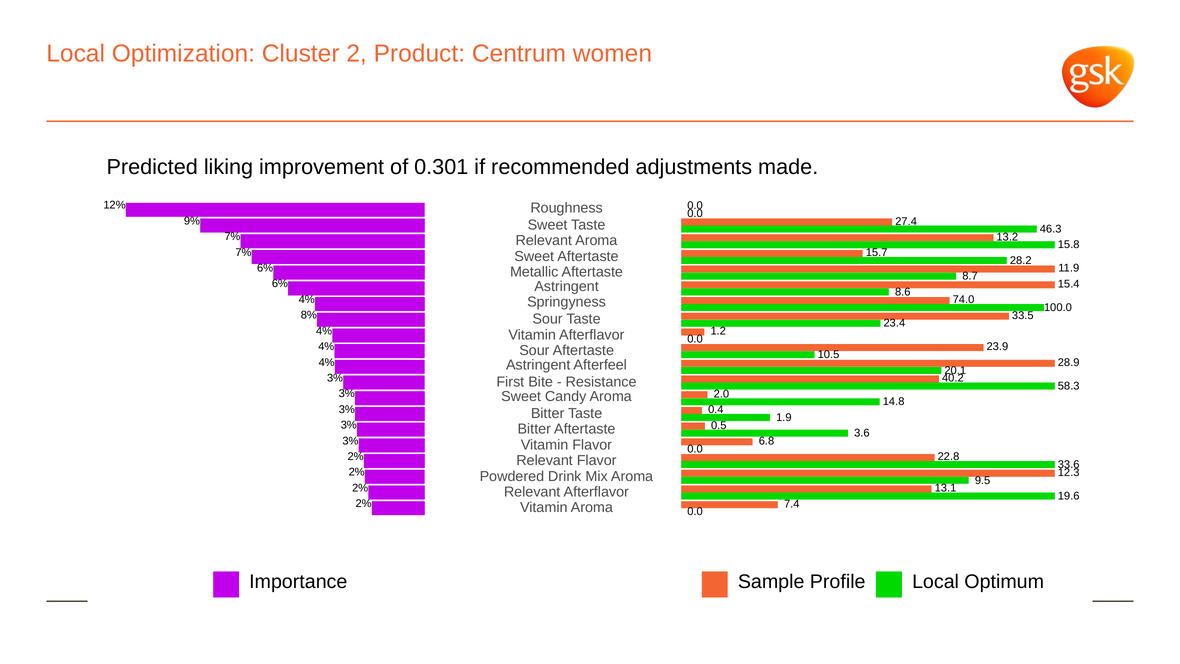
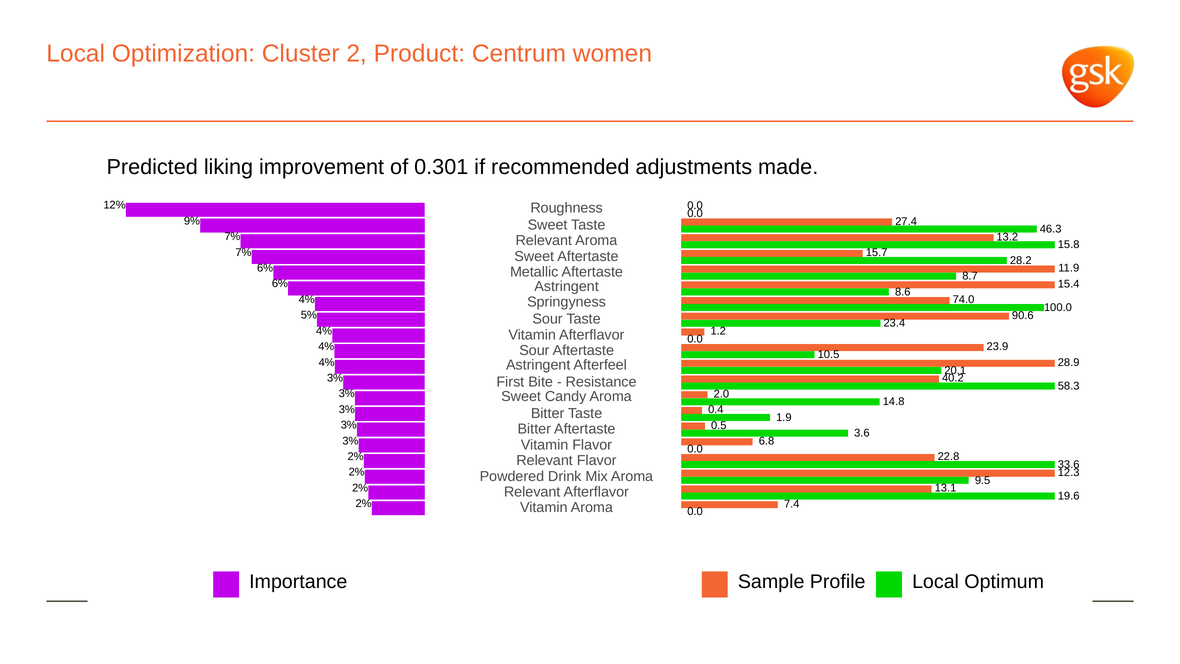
8%: 8% -> 5% (309, 315)
33.5: 33.5 -> 90.6 (1023, 315)
